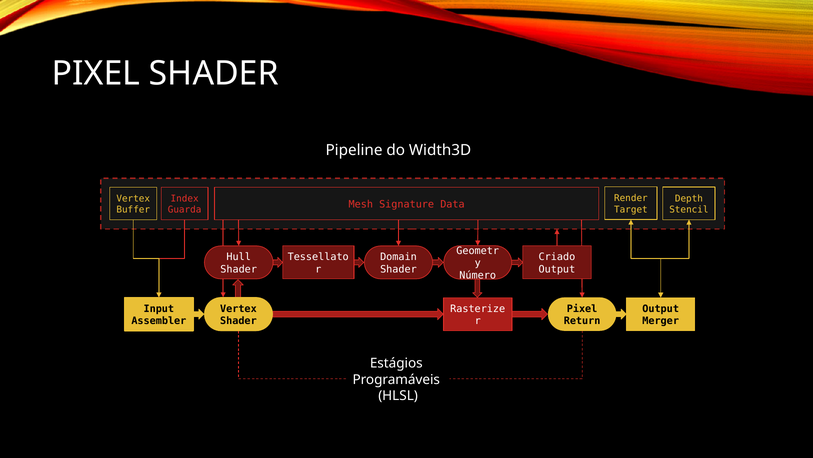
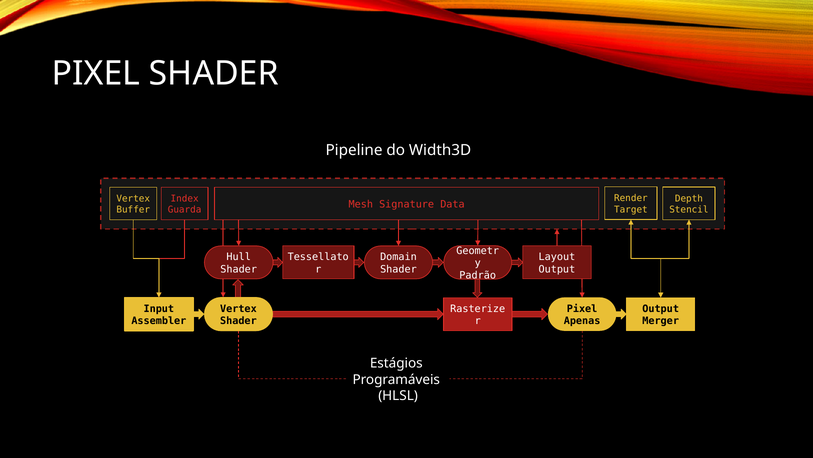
Criado: Criado -> Layout (557, 257)
Número: Número -> Padrão (478, 275)
Return: Return -> Apenas (582, 320)
